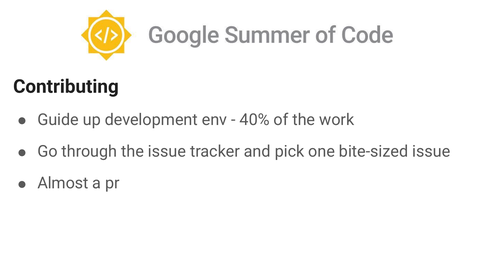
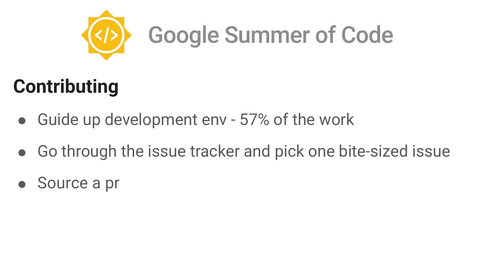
40%: 40% -> 57% (255, 120)
Almost: Almost -> Source (63, 183)
